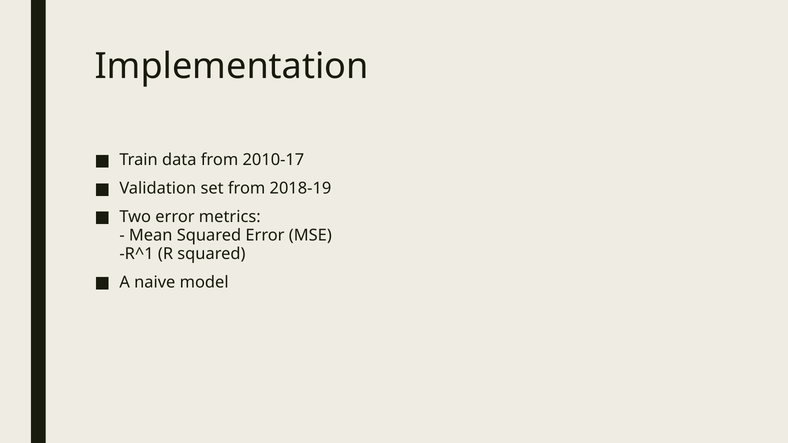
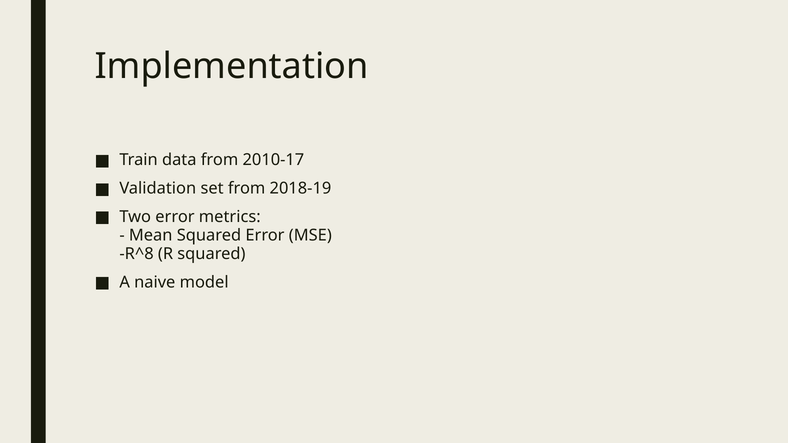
R^1: R^1 -> R^8 (137, 254)
